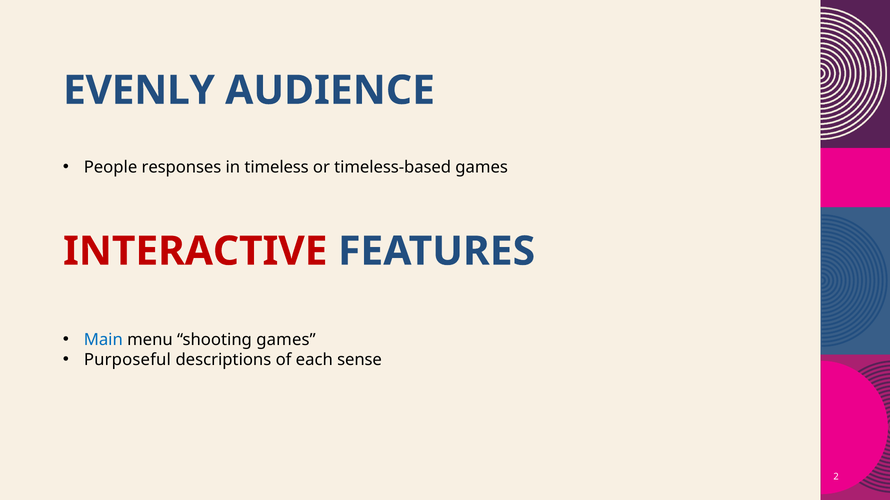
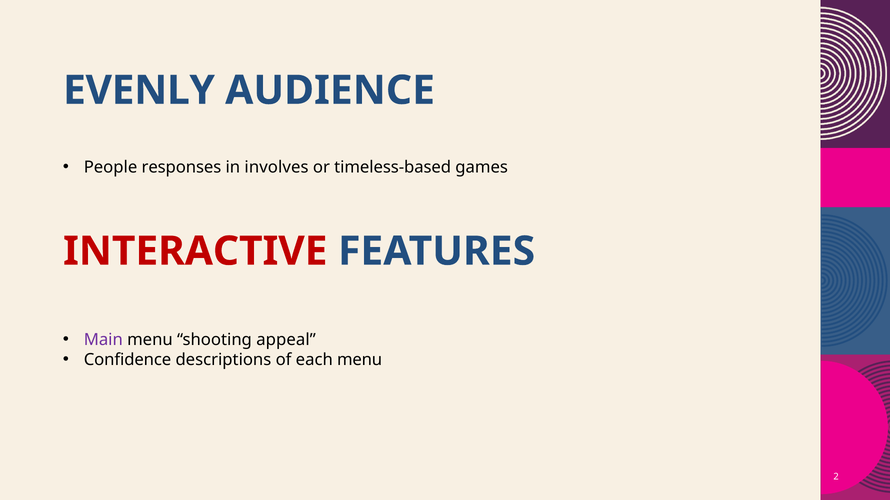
timeless: timeless -> involves (277, 167)
Main colour: blue -> purple (103, 340)
shooting games: games -> appeal (286, 340)
Purposeful: Purposeful -> Confidence (128, 360)
each sense: sense -> menu (360, 360)
